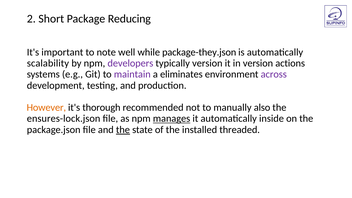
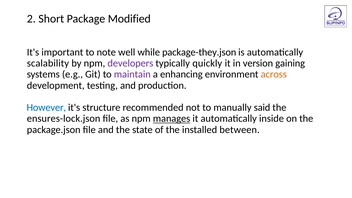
Reducing: Reducing -> Modified (129, 19)
typically version: version -> quickly (207, 63)
actions: actions -> gaining (290, 63)
eliminates: eliminates -> enhancing (181, 74)
across colour: purple -> orange (274, 74)
However colour: orange -> blue (46, 108)
thorough: thorough -> structure (101, 108)
also: also -> said (262, 108)
the underline: present -> none (123, 130)
threaded: threaded -> between (240, 130)
